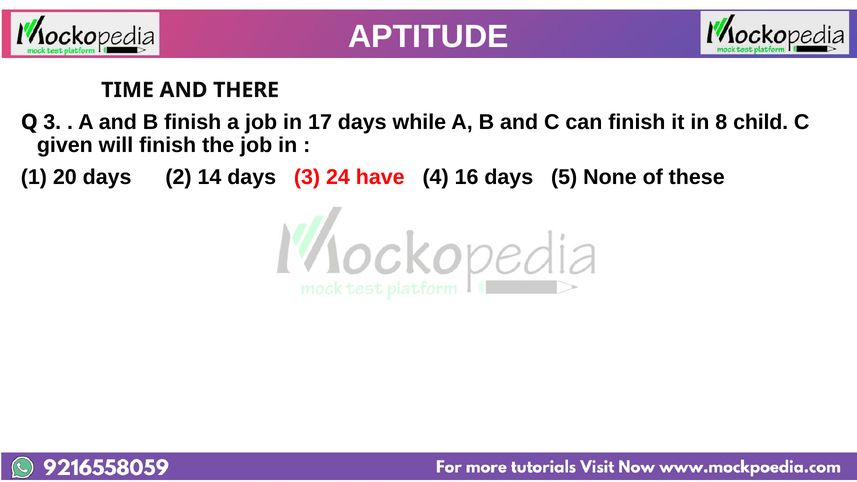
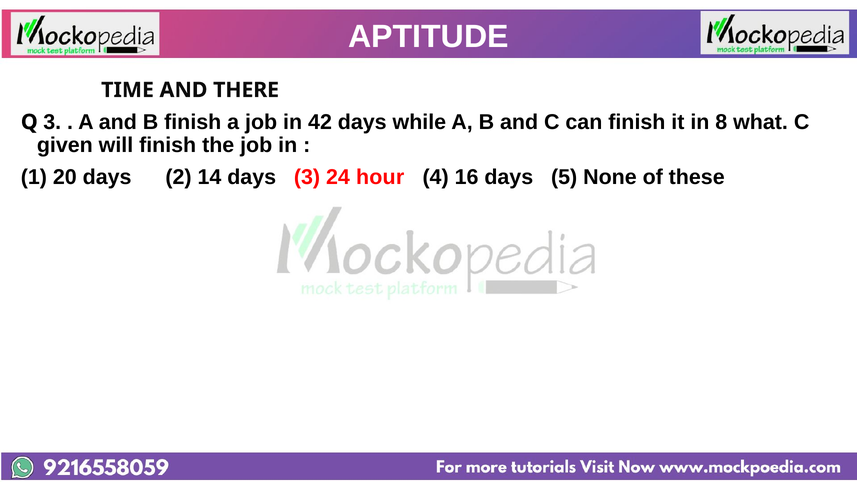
17: 17 -> 42 (320, 122)
child: child -> what (761, 122)
have: have -> hour (380, 177)
